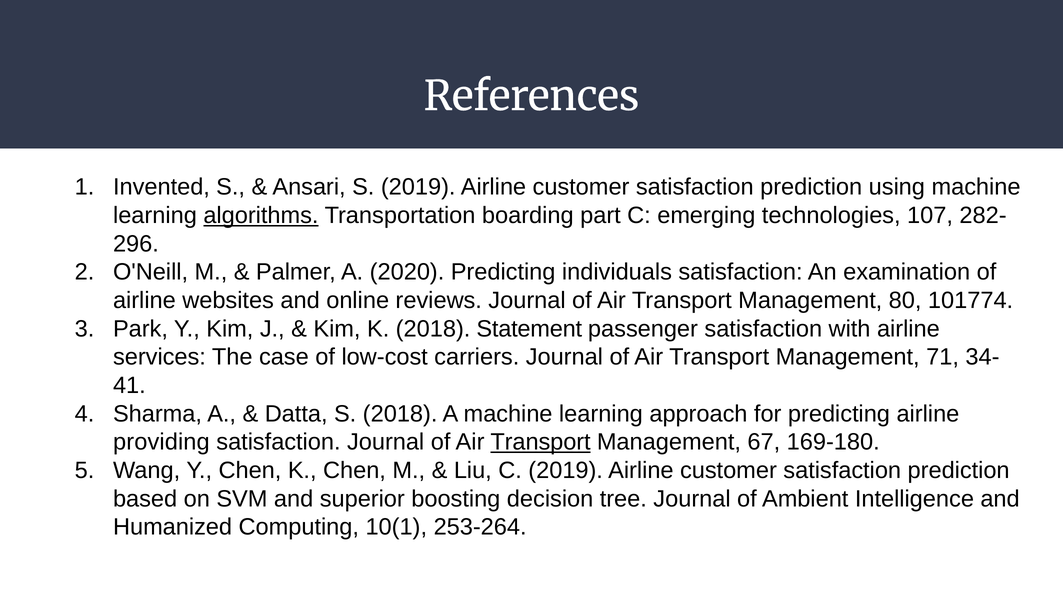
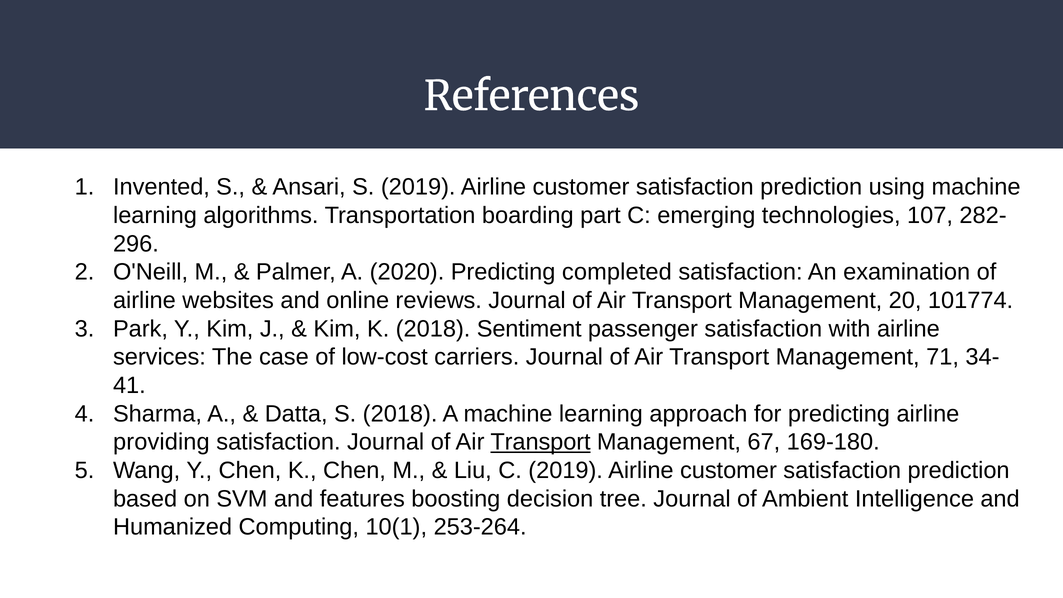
algorithms underline: present -> none (261, 215)
individuals: individuals -> completed (617, 272)
80: 80 -> 20 (905, 300)
Statement: Statement -> Sentiment (529, 329)
superior: superior -> features (362, 499)
